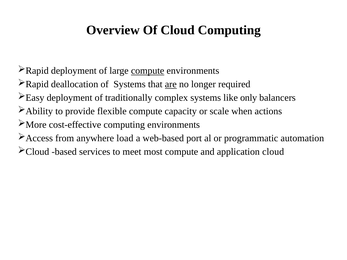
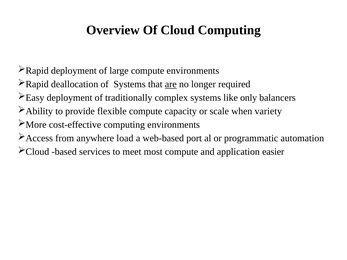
compute underline: present -> none (148, 71)
actions: actions -> variety (268, 111)
application cloud: cloud -> easier (273, 152)
